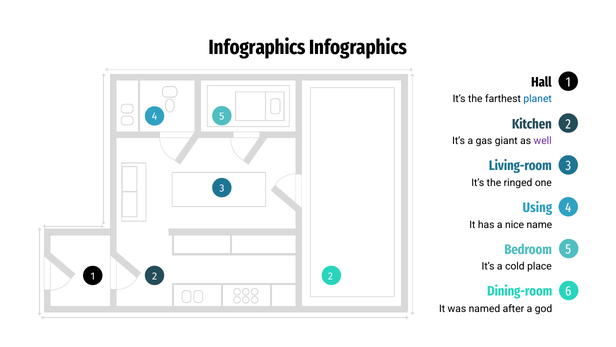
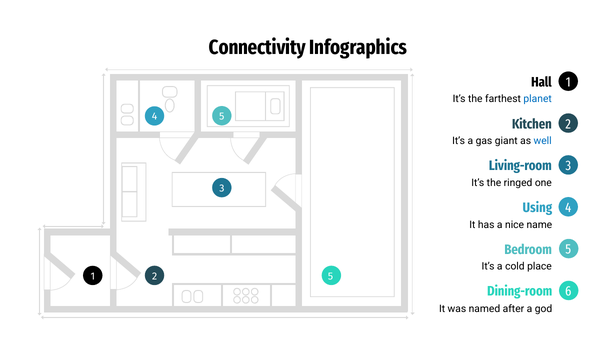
Infographics: Infographics -> Connectivity (257, 48)
well colour: purple -> blue (543, 141)
2 2: 2 -> 5 (331, 276)
